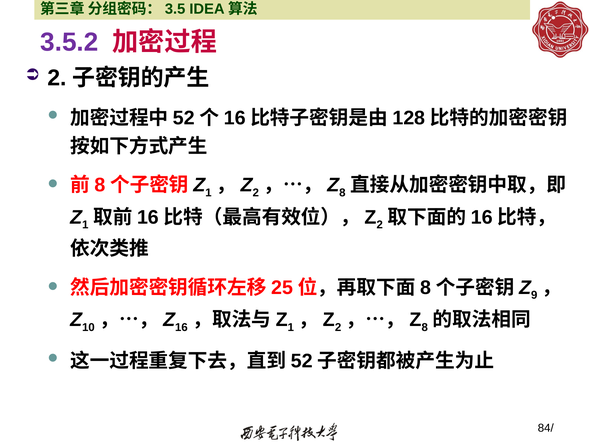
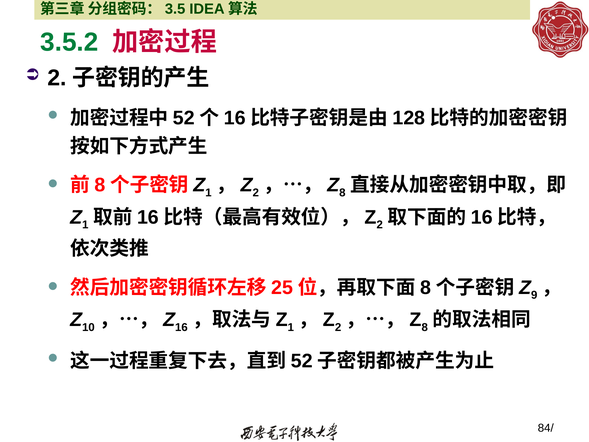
3.5.2 colour: purple -> green (69, 42)
